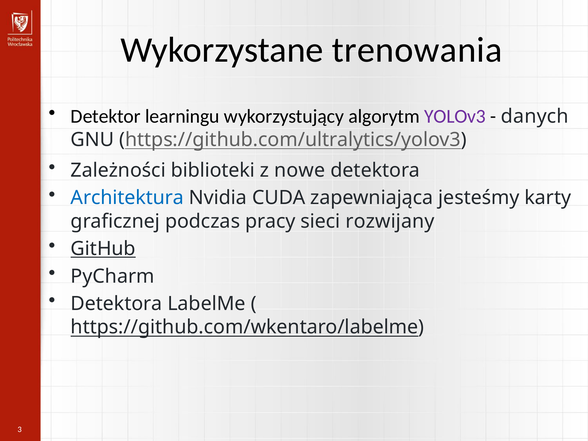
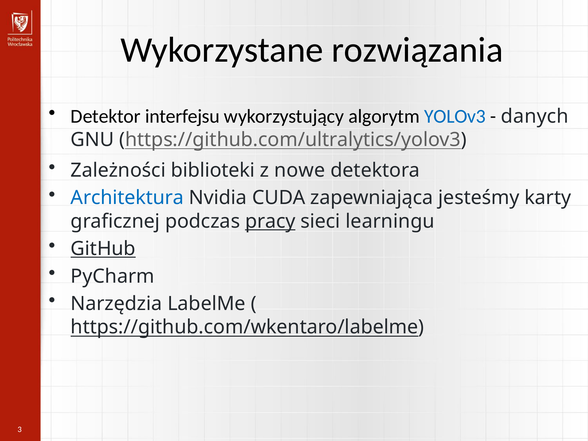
trenowania: trenowania -> rozwiązania (417, 50)
learningu: learningu -> interfejsu (182, 116)
YOLOv3 colour: purple -> blue (455, 116)
pracy underline: none -> present (270, 221)
rozwijany: rozwijany -> learningu (390, 221)
Detektora: Detektora -> Narzędzia (116, 304)
